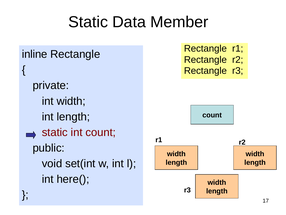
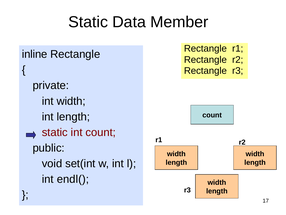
here(: here( -> endl( (73, 179)
